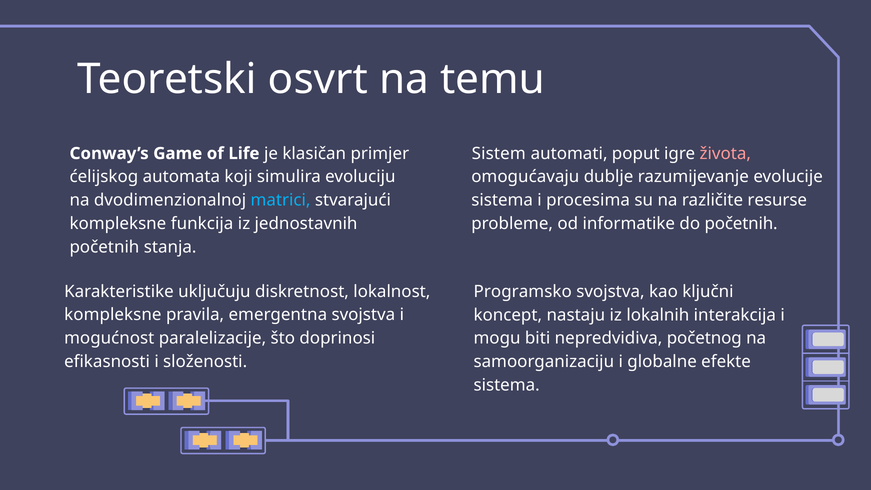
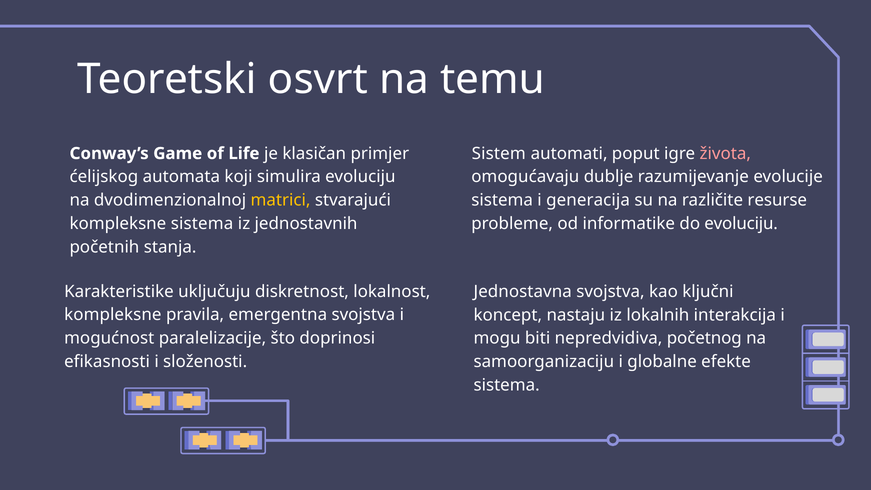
matrici colour: light blue -> yellow (281, 200)
procesima: procesima -> generacija (588, 200)
kompleksne funkcija: funkcija -> sistema (202, 224)
do početnih: početnih -> evoluciju (741, 224)
Programsko: Programsko -> Jednostavna (523, 292)
